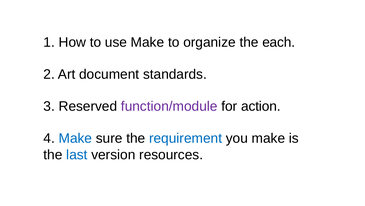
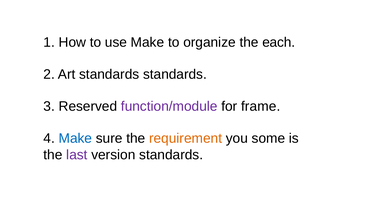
Art document: document -> standards (109, 74)
action: action -> frame (261, 106)
requirement colour: blue -> orange (186, 138)
you make: make -> some (268, 138)
last colour: blue -> purple (77, 154)
version resources: resources -> standards (171, 154)
